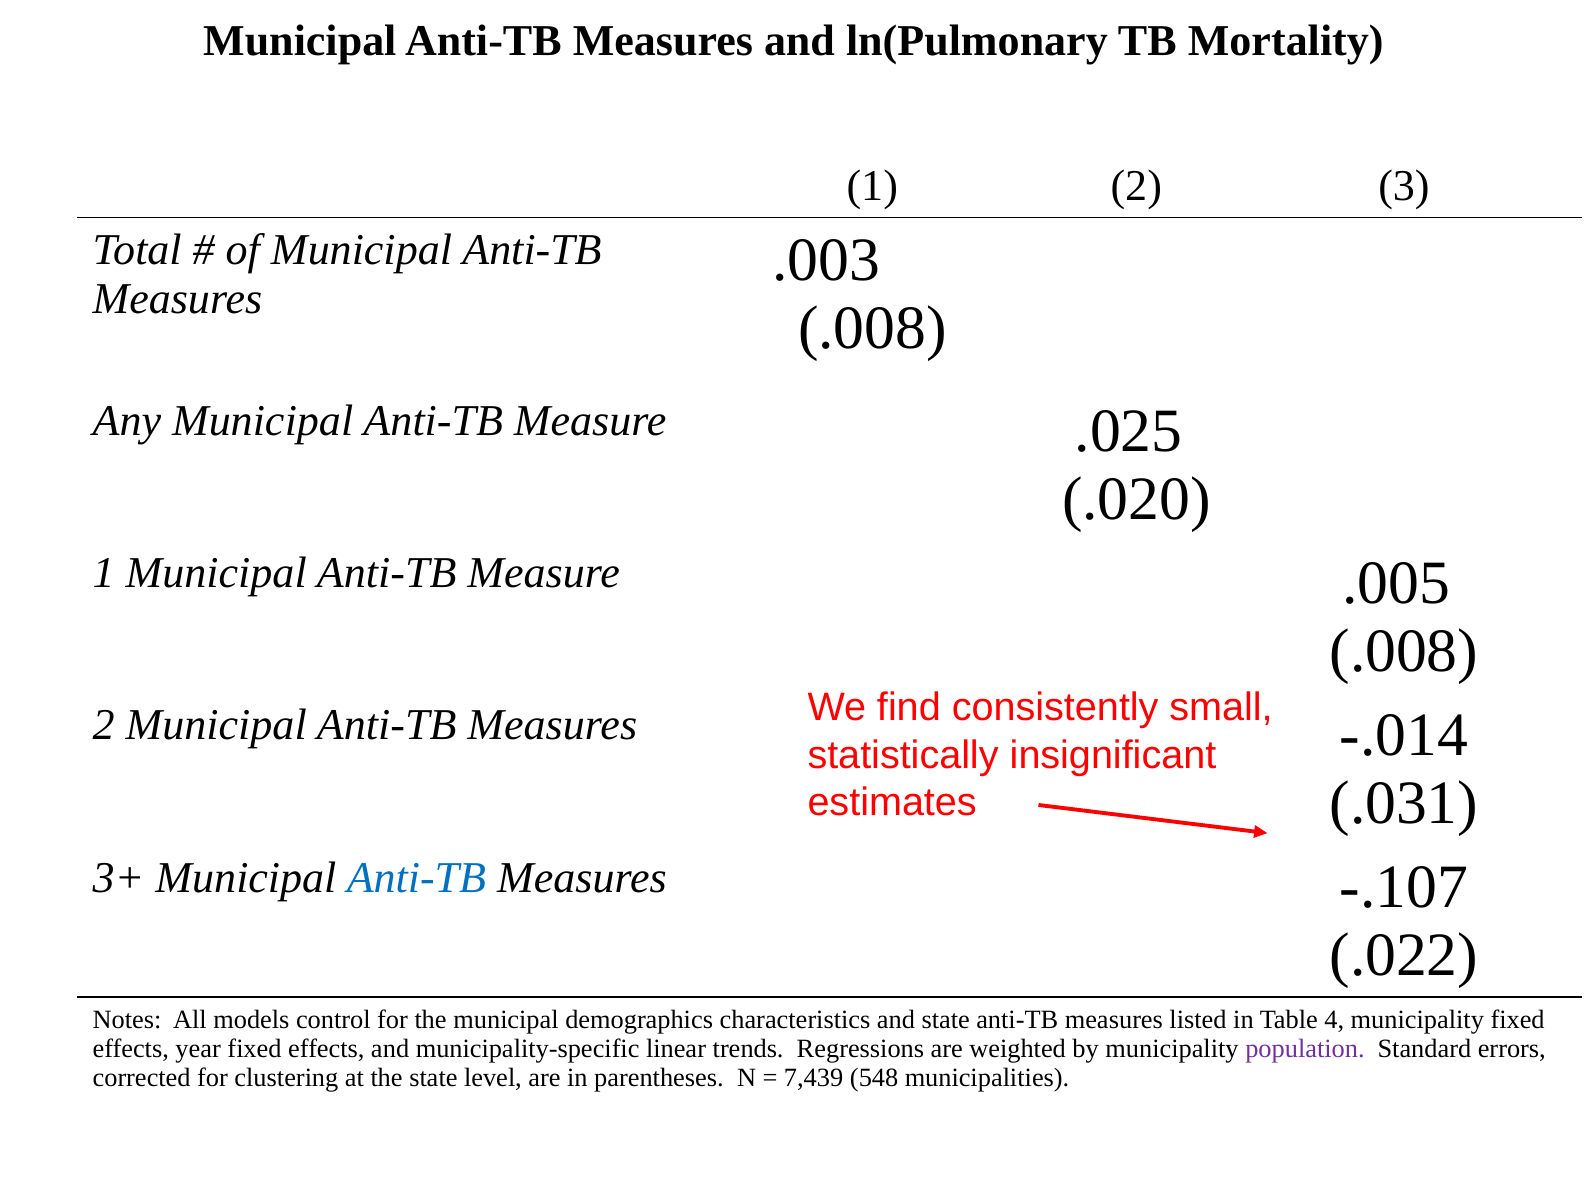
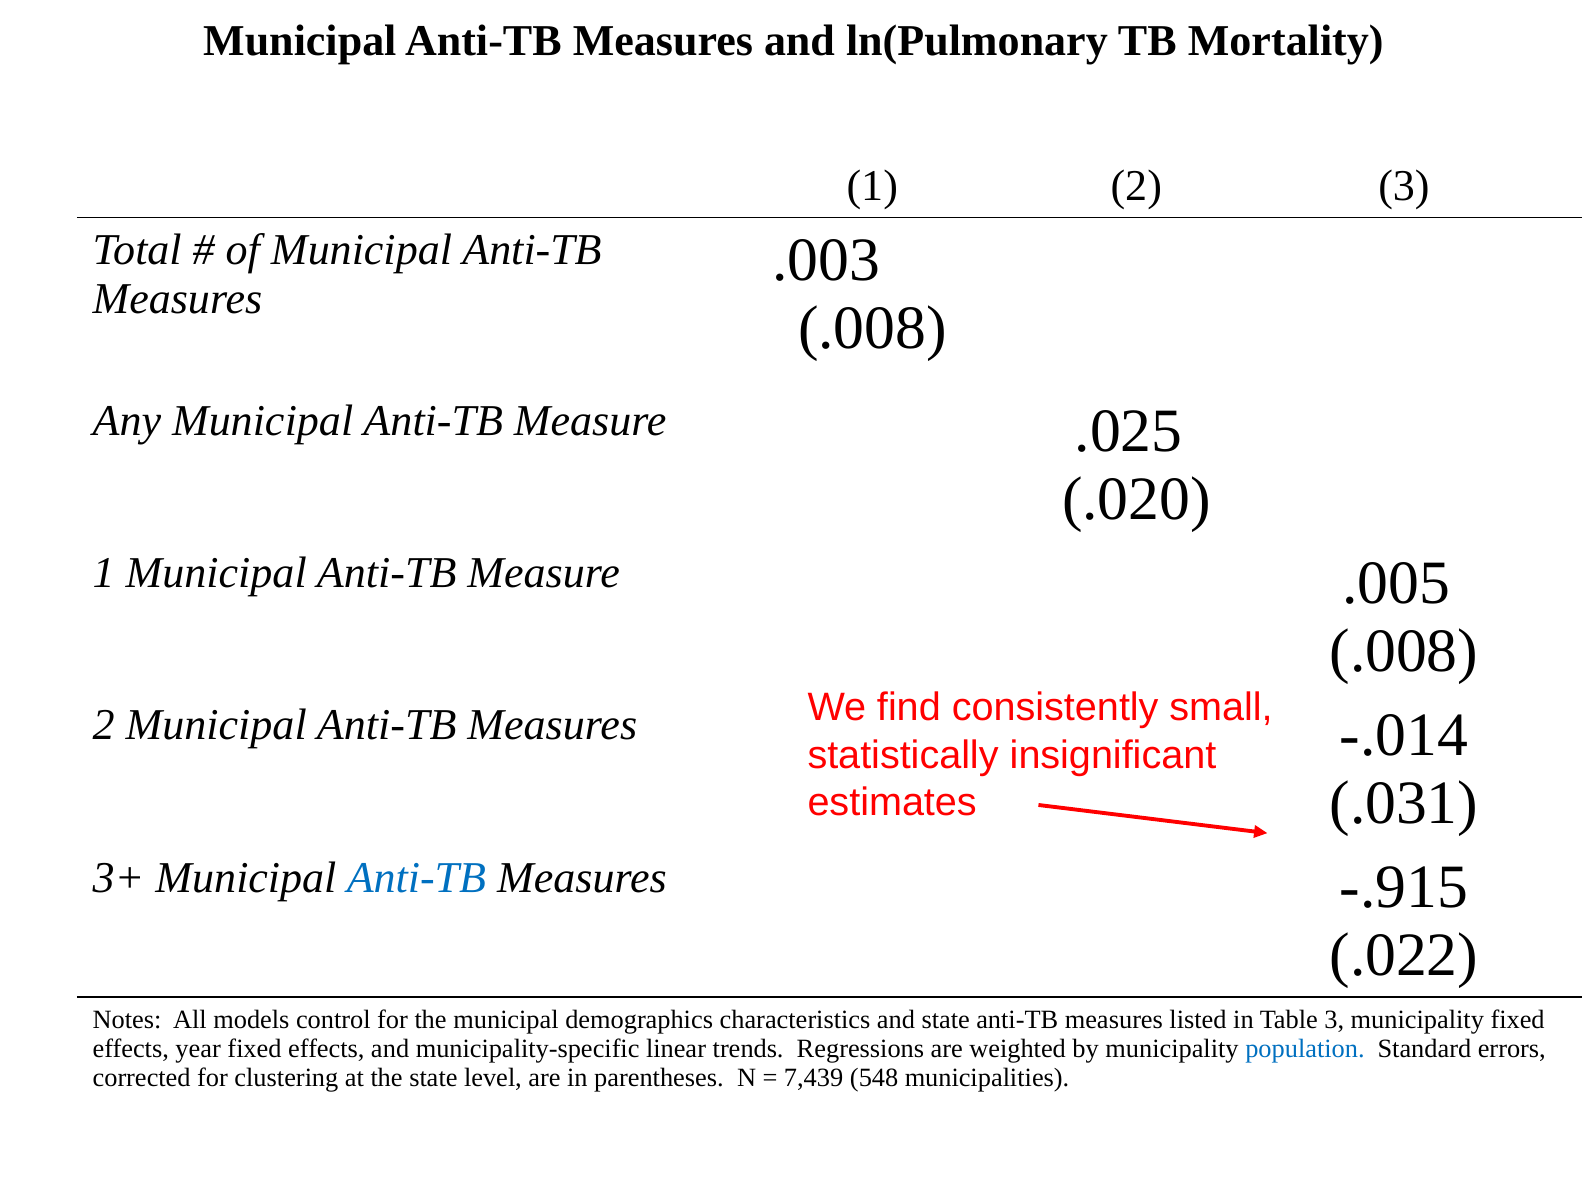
-.107: -.107 -> -.915 (1404, 887)
Table 4: 4 -> 3 (1334, 1020)
population colour: purple -> blue (1305, 1049)
